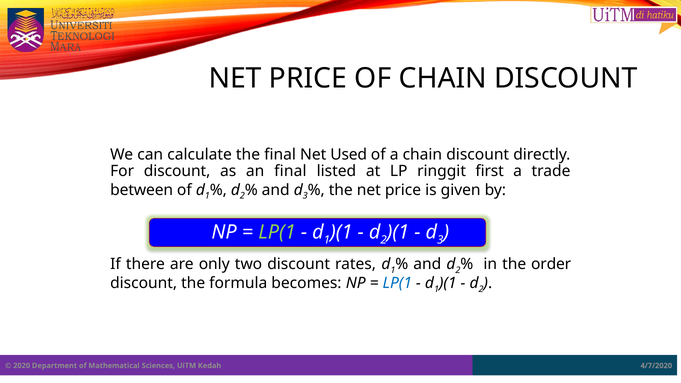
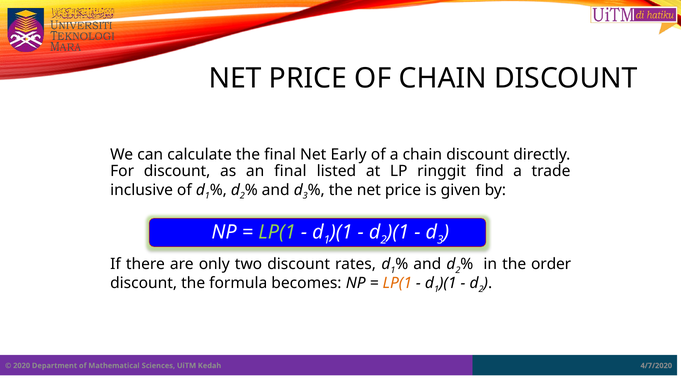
Used: Used -> Early (349, 154)
first: first -> find (490, 171)
between: between -> inclusive (142, 190)
LP(1 colour: blue -> orange (397, 283)
